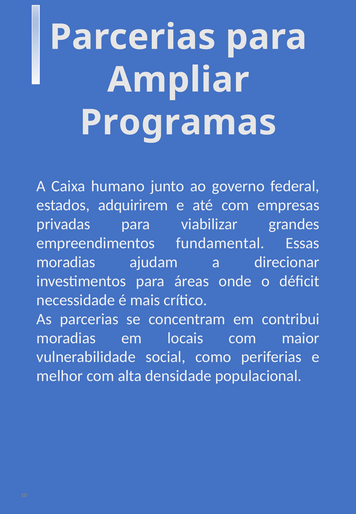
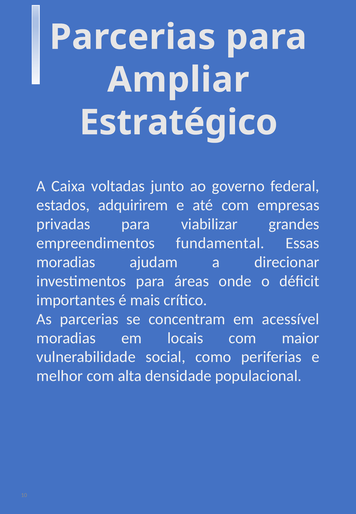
Programas: Programas -> Estratégico (179, 123)
humano: humano -> voltadas (118, 186)
necessidade: necessidade -> importantes (76, 300)
contribui: contribui -> acessível (291, 319)
